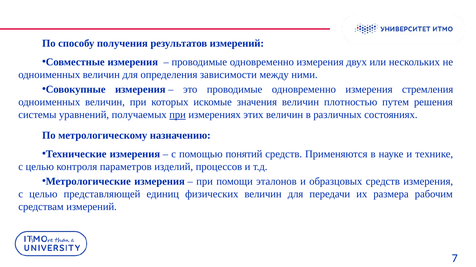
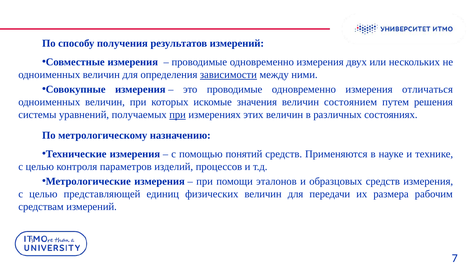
зависимости underline: none -> present (228, 75)
стремления: стремления -> отличаться (428, 90)
плотностью: плотностью -> состоянием (351, 102)
